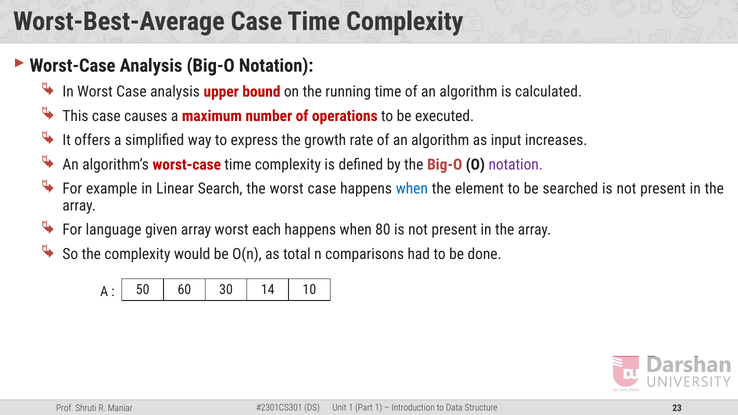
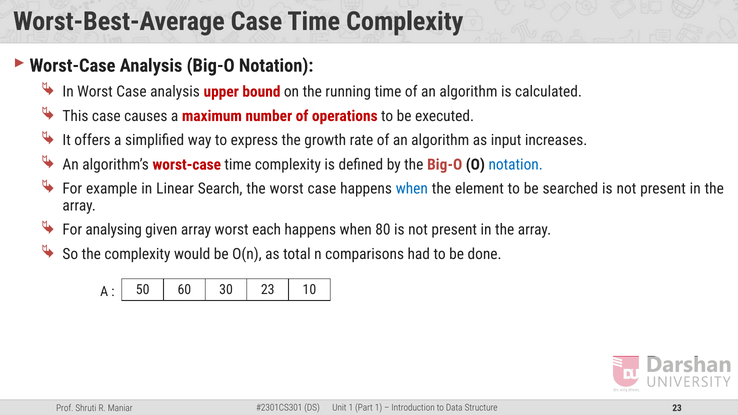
notation colour: purple -> blue (516, 165)
language: language -> analysing (114, 230)
30 14: 14 -> 23 (268, 290)
